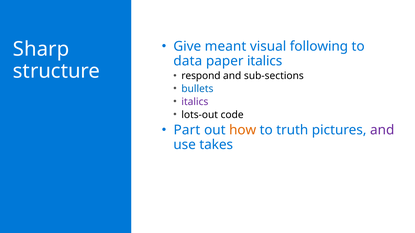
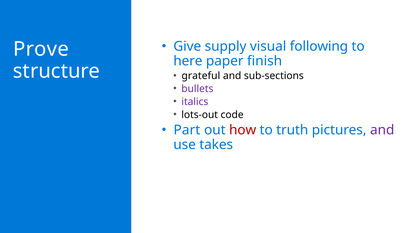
meant: meant -> supply (226, 46)
Sharp: Sharp -> Prove (41, 49)
data: data -> here (188, 61)
paper italics: italics -> finish (265, 61)
respond: respond -> grateful (201, 76)
bullets colour: blue -> purple (197, 89)
how colour: orange -> red (243, 130)
